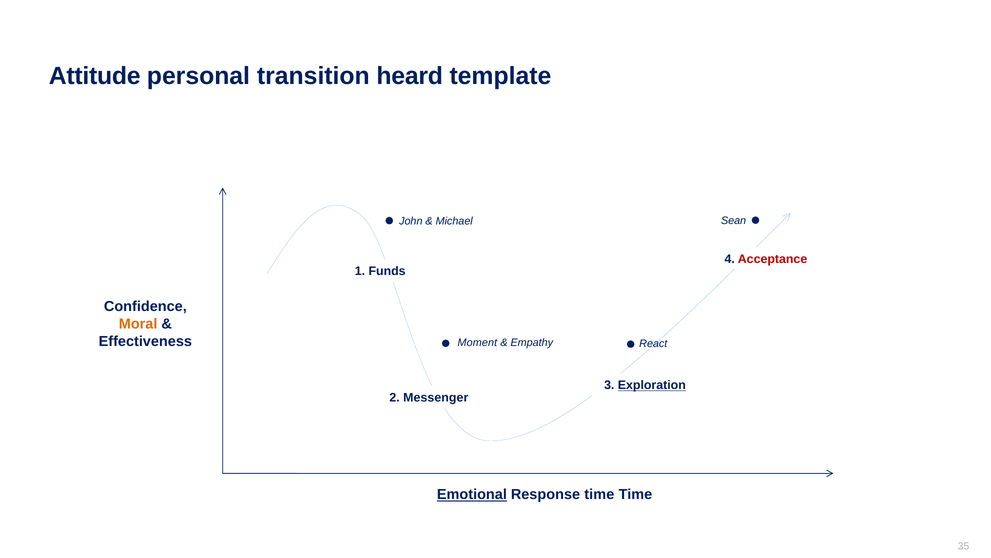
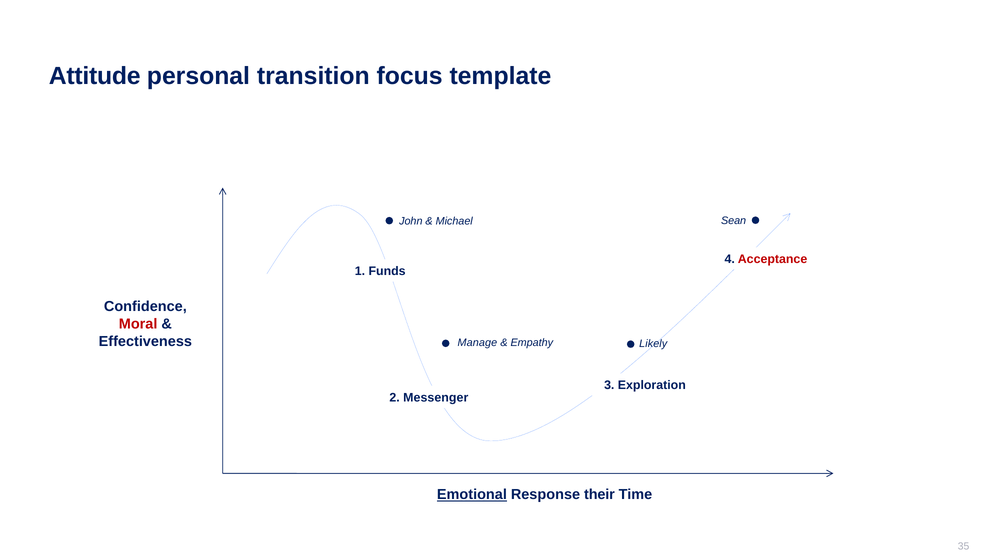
heard: heard -> focus (410, 76)
Moral colour: orange -> red (138, 324)
Moment: Moment -> Manage (477, 342)
React: React -> Likely (653, 343)
Exploration underline: present -> none (652, 385)
Response time: time -> their (599, 494)
